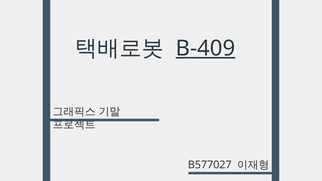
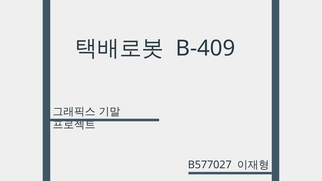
B-409 underline: present -> none (205, 48)
